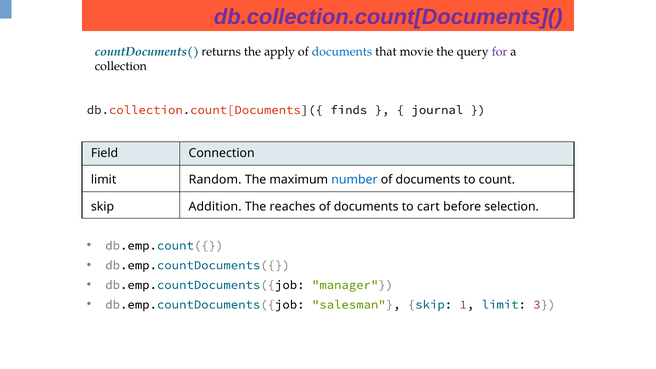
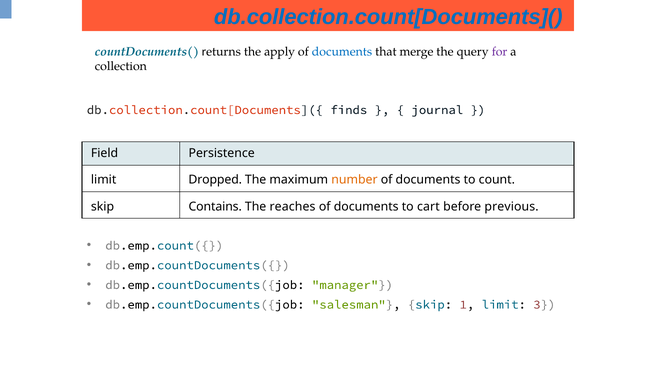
db.collection.count[Documents]( colour: purple -> blue (388, 17)
movie: movie -> merge (417, 52)
Connection: Connection -> Persistence (222, 153)
Random: Random -> Dropped (215, 180)
number colour: blue -> orange (354, 180)
Addition: Addition -> Contains (215, 206)
selection: selection -> previous (512, 206)
